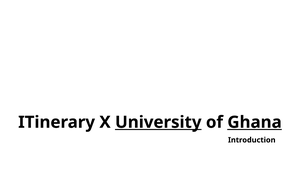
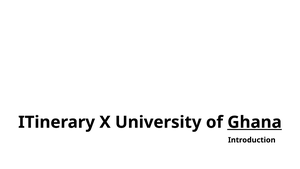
University underline: present -> none (158, 122)
